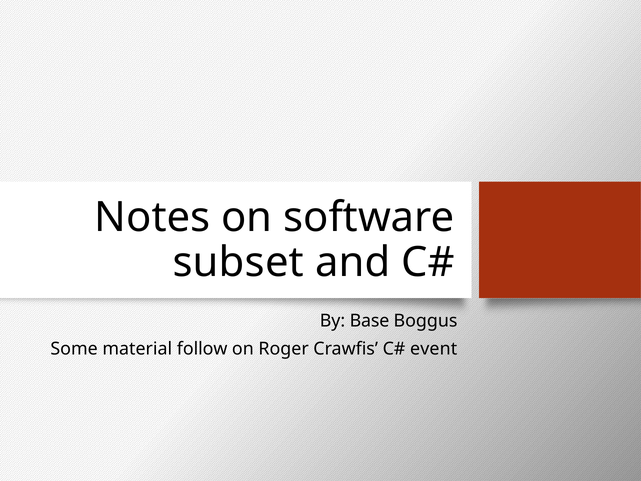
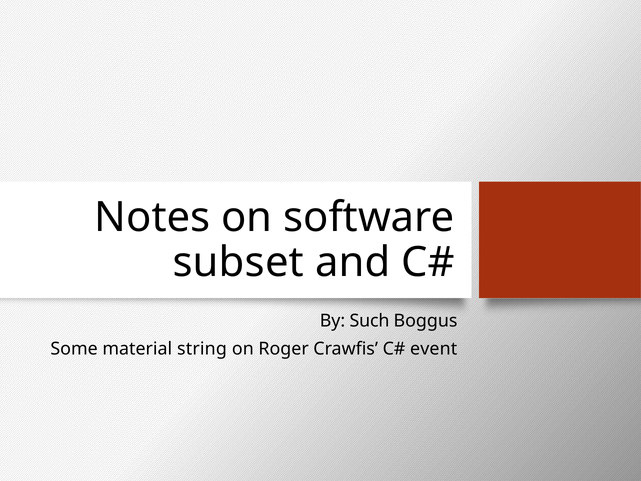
Base: Base -> Such (369, 321)
follow: follow -> string (202, 349)
